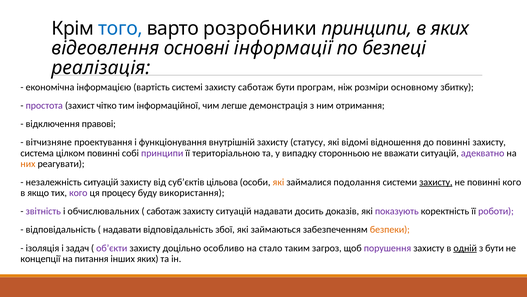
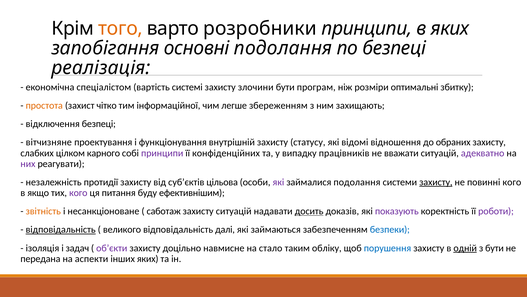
того colour: blue -> orange (120, 28)
відеовлення: відеовлення -> запобігання (105, 48)
основні інформації: інформації -> подолання (283, 48)
інформацією: інформацією -> спеціалістом (104, 87)
захисту саботаж: саботаж -> злочини (256, 87)
основному: основному -> оптимальні (415, 87)
простота colour: purple -> orange (44, 105)
демонстрація: демонстрація -> збереженням (278, 105)
отримання: отримання -> захищають (360, 105)
відключення правові: правові -> безпеці (99, 124)
до повинні: повинні -> обраних (453, 142)
система: система -> слабких (37, 153)
цілком повинні: повинні -> карного (103, 153)
територіальною: територіальною -> конфіденційних (226, 153)
сторонньою: сторонньою -> працівників (344, 153)
них colour: orange -> purple (28, 163)
незалежність ситуацій: ситуацій -> протидії (101, 182)
які colour: orange -> purple (278, 182)
процесу: процесу -> питання (119, 193)
використання: використання -> ефективнішим (192, 193)
звітність colour: purple -> orange (43, 211)
обчислювальних: обчислювальних -> несанкціоноване (103, 211)
досить underline: none -> present (309, 211)
відповідальність underline: none -> present (61, 229)
надавати: надавати -> великого (122, 229)
збої: збої -> далі (225, 229)
безпеки colour: orange -> blue (390, 229)
особливо: особливо -> навмисне (224, 248)
загроз: загроз -> обліку (327, 248)
порушення colour: purple -> blue (387, 248)
концепції: концепції -> передана (40, 258)
питання: питання -> аспекти (92, 258)
